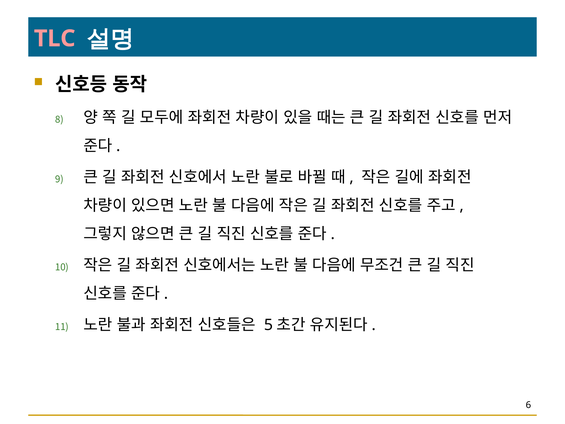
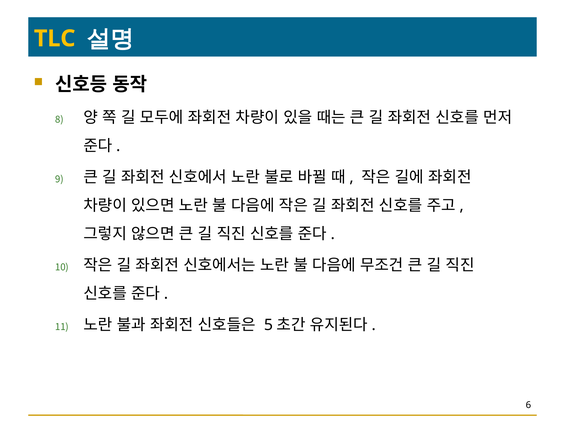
TLC colour: pink -> yellow (55, 38)
